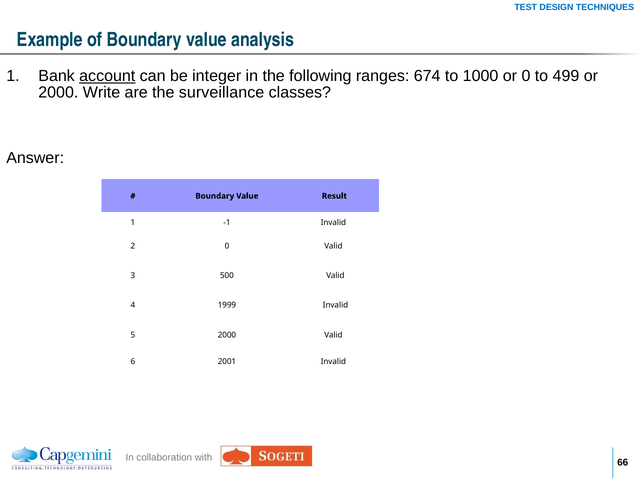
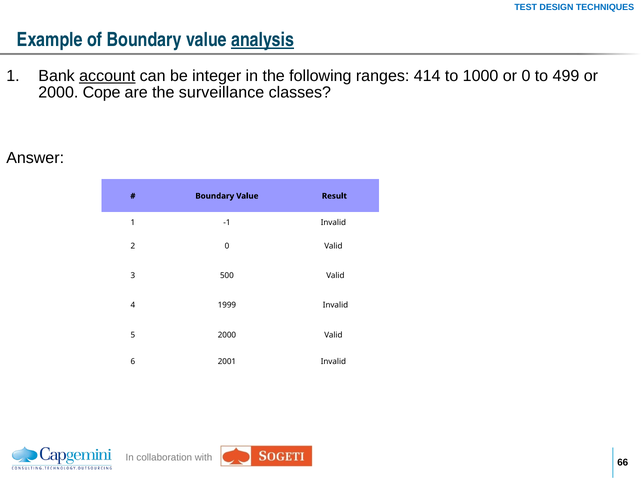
analysis underline: none -> present (263, 40)
674: 674 -> 414 (427, 76)
Write: Write -> Cope (102, 92)
